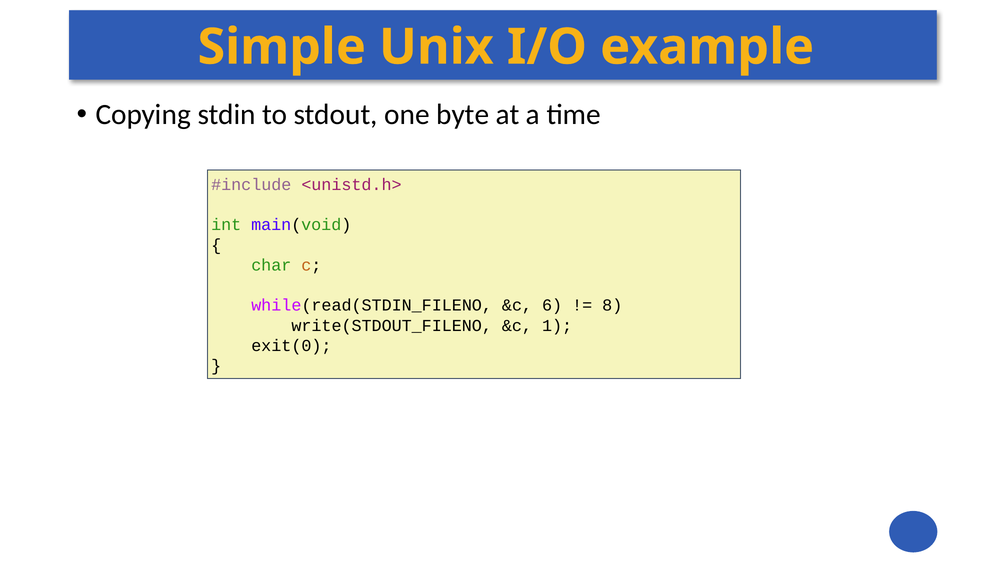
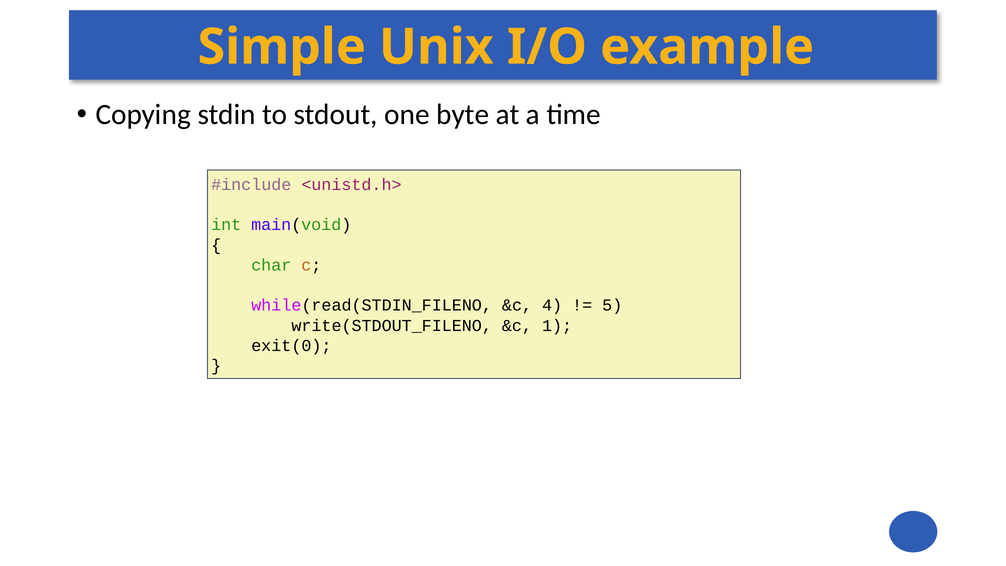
6: 6 -> 4 (552, 305)
8: 8 -> 5 (612, 305)
